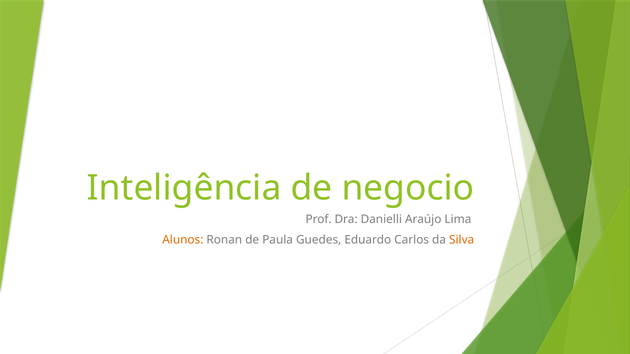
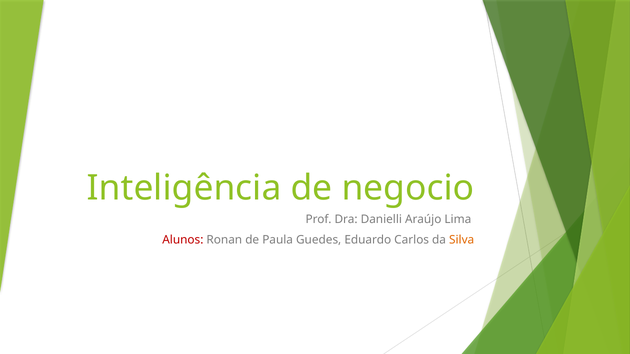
Alunos colour: orange -> red (183, 240)
